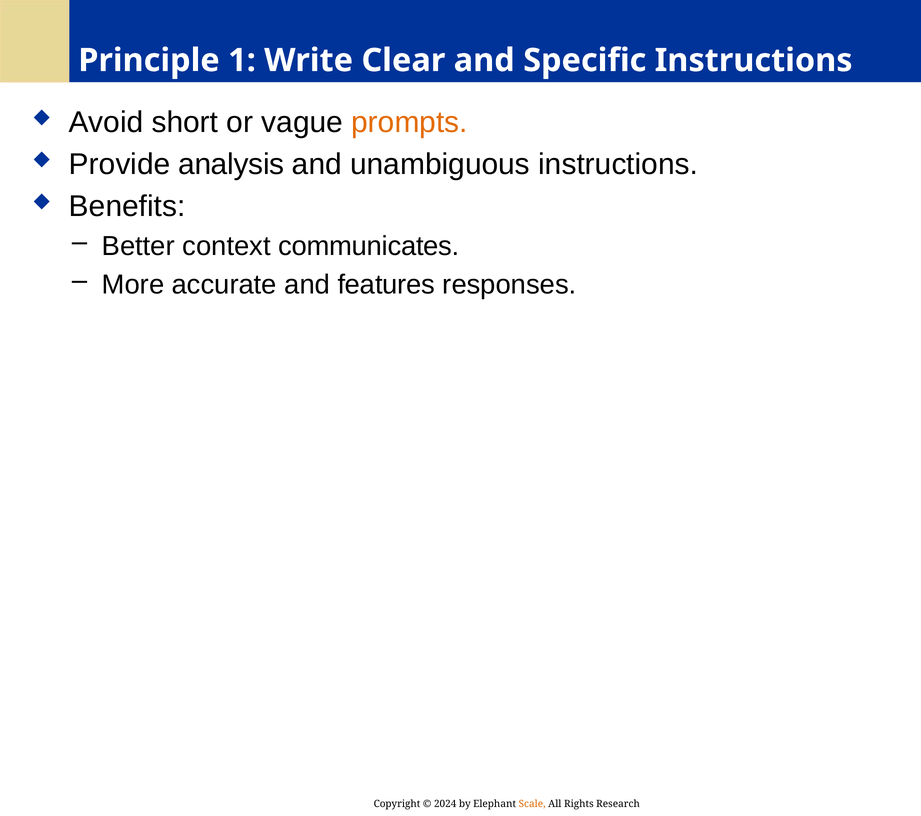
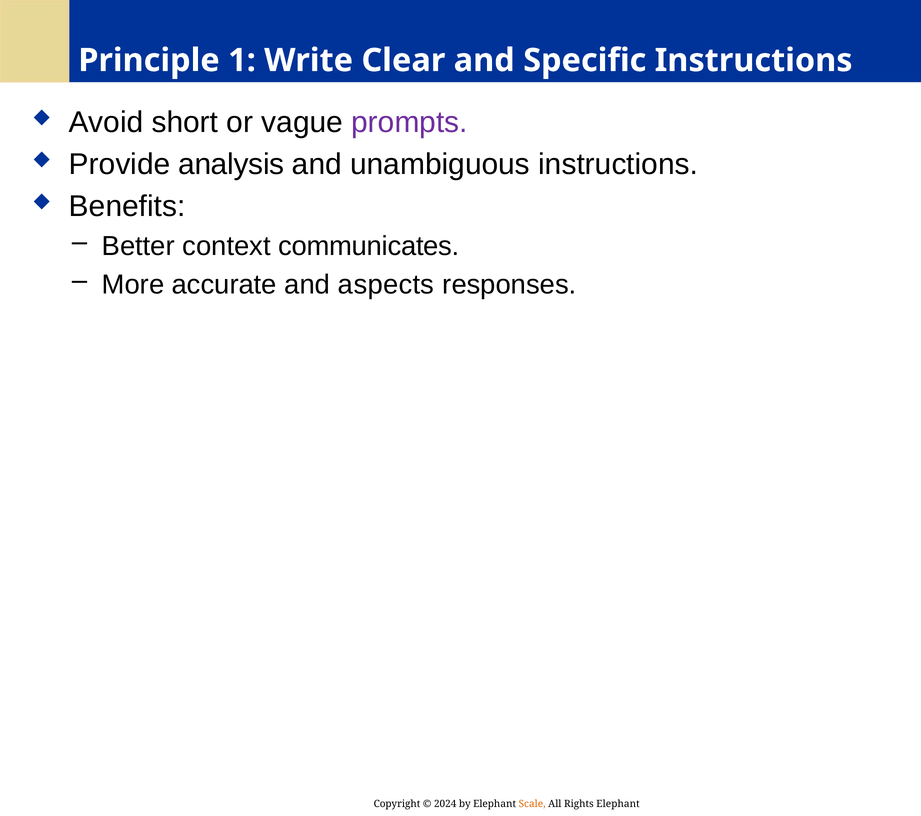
prompts colour: orange -> purple (409, 122)
features: features -> aspects (386, 284)
Rights Research: Research -> Elephant (618, 804)
